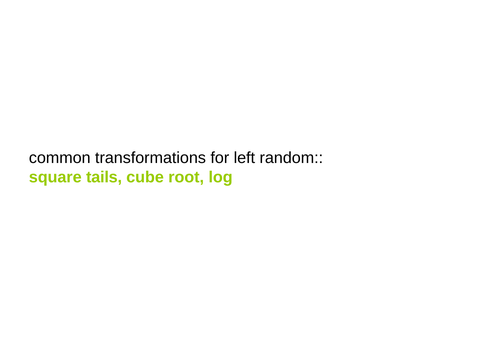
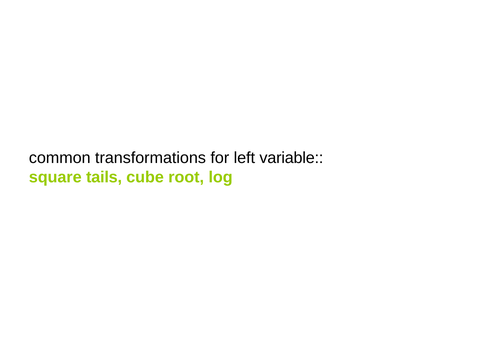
random: random -> variable (291, 158)
